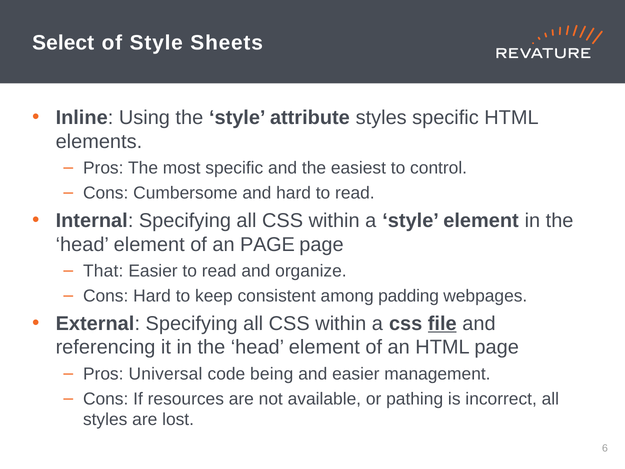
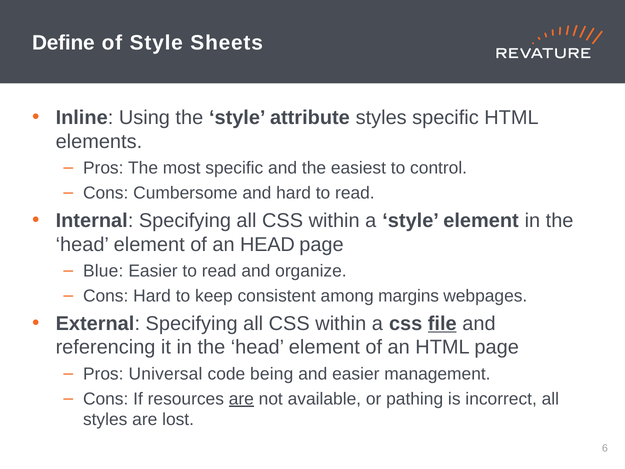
Select: Select -> Define (63, 43)
an PAGE: PAGE -> HEAD (267, 244)
That: That -> Blue (103, 271)
padding: padding -> margins (409, 296)
are underline: none -> present (241, 399)
